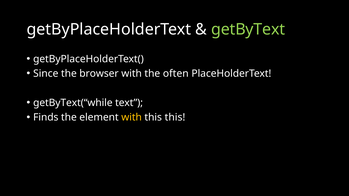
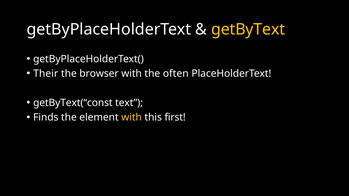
getByText colour: light green -> yellow (248, 29)
Since: Since -> Their (46, 74)
getByText(“while: getByText(“while -> getByText(“const (73, 103)
this this: this -> first (175, 118)
